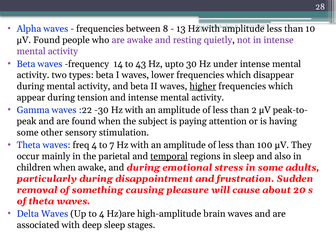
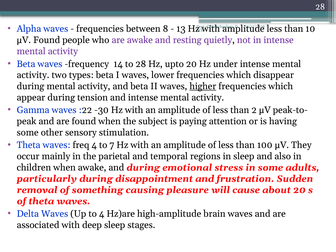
to 43: 43 -> 28 (141, 64)
upto 30: 30 -> 20 (191, 64)
temporal underline: present -> none (169, 156)
